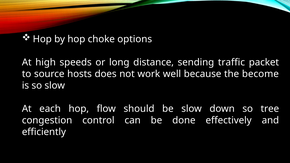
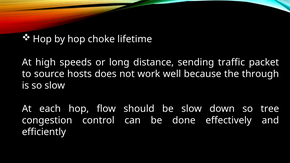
options: options -> lifetime (135, 39)
become: become -> through (260, 74)
